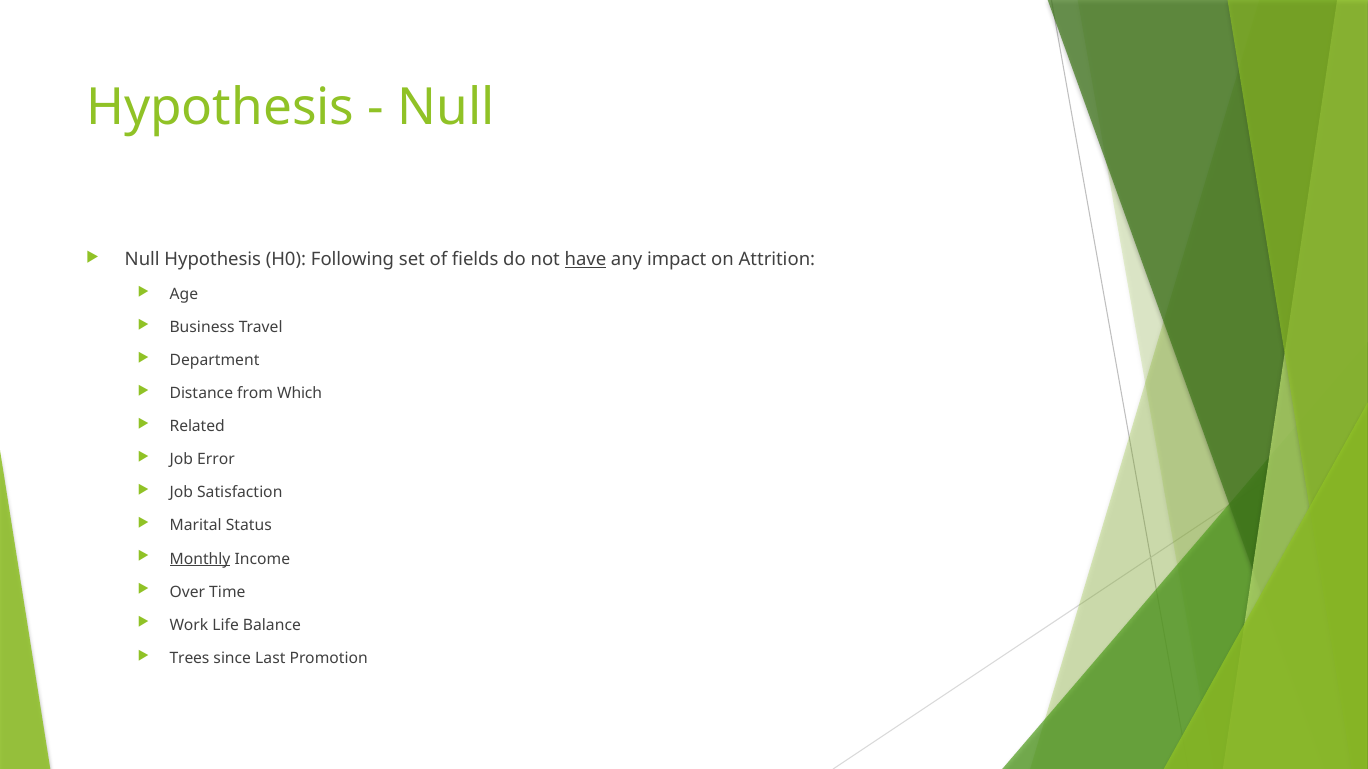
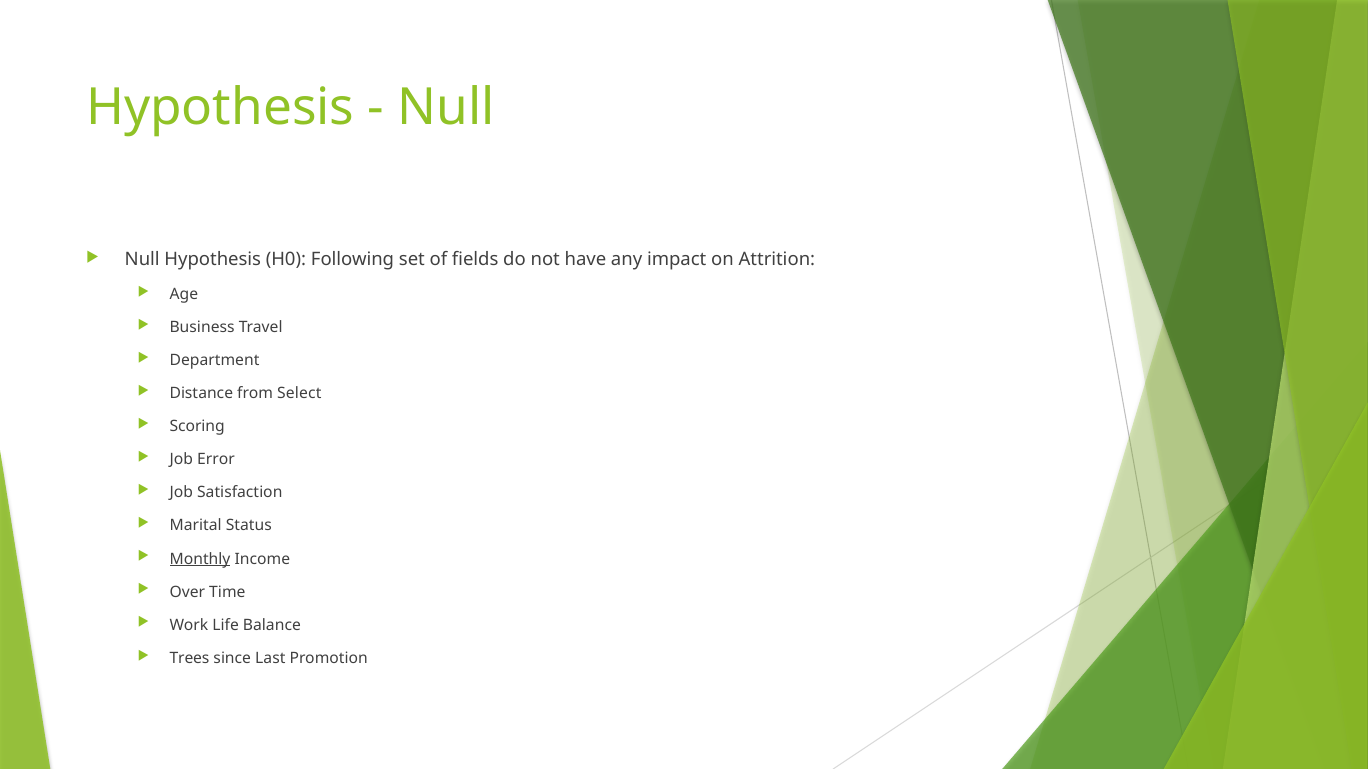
have underline: present -> none (585, 260)
Which: Which -> Select (299, 394)
Related: Related -> Scoring (197, 427)
